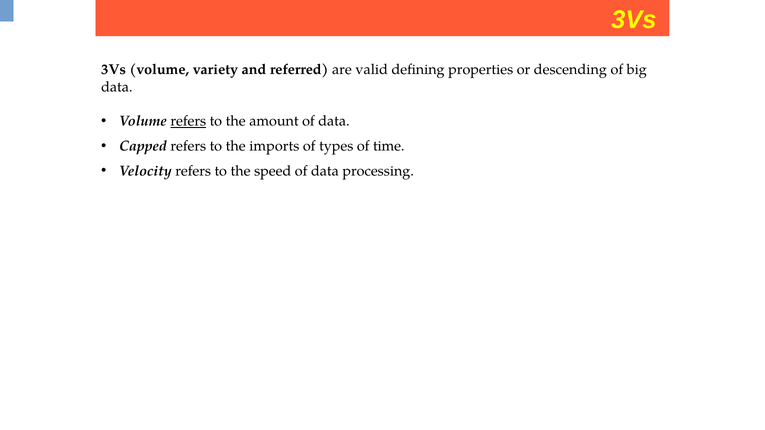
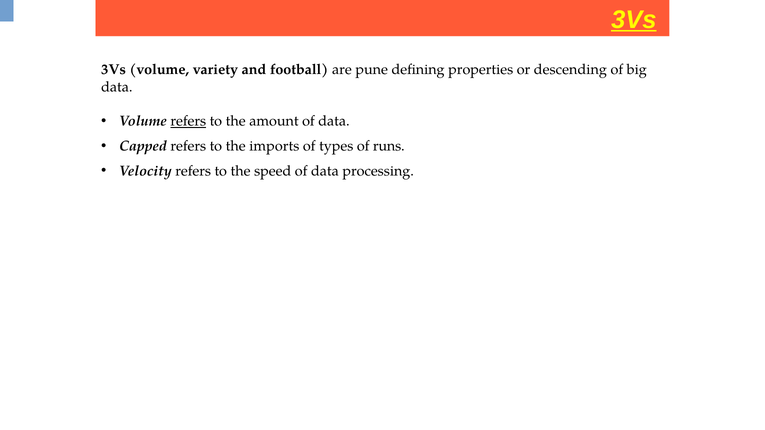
3Vs underline: none -> present (634, 20)
referred: referred -> football (299, 70)
valid: valid -> pune (372, 70)
time: time -> runs (389, 146)
